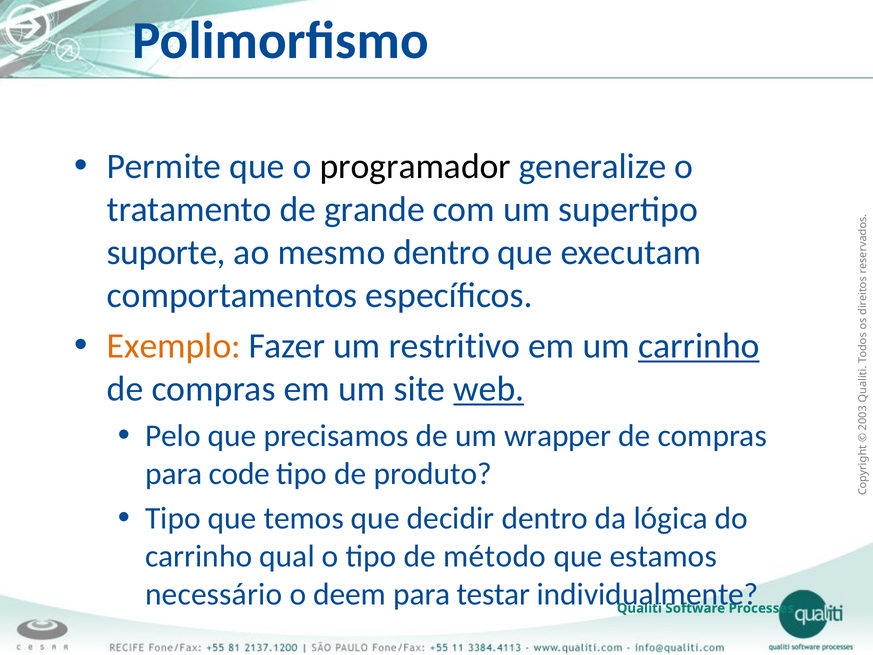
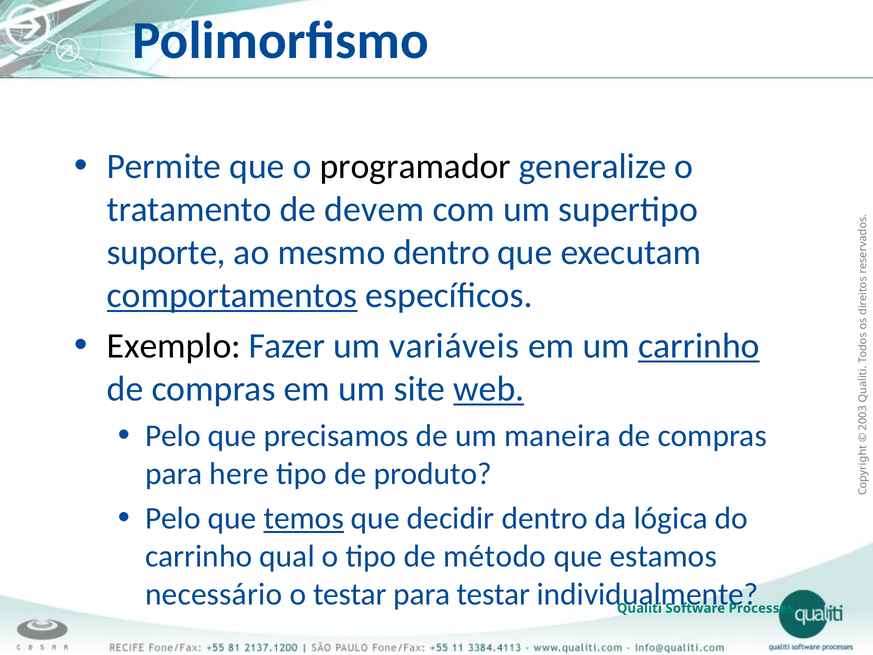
grande: grande -> devem (374, 210)
comportamentos underline: none -> present (232, 295)
Exemplo colour: orange -> black (174, 346)
restritivo: restritivo -> variáveis (454, 346)
wrapper: wrapper -> maneira (557, 436)
code: code -> here (239, 474)
Tipo: Tipo -> Pelo (173, 518)
temos underline: none -> present (304, 518)
o deem: deem -> testar (350, 594)
